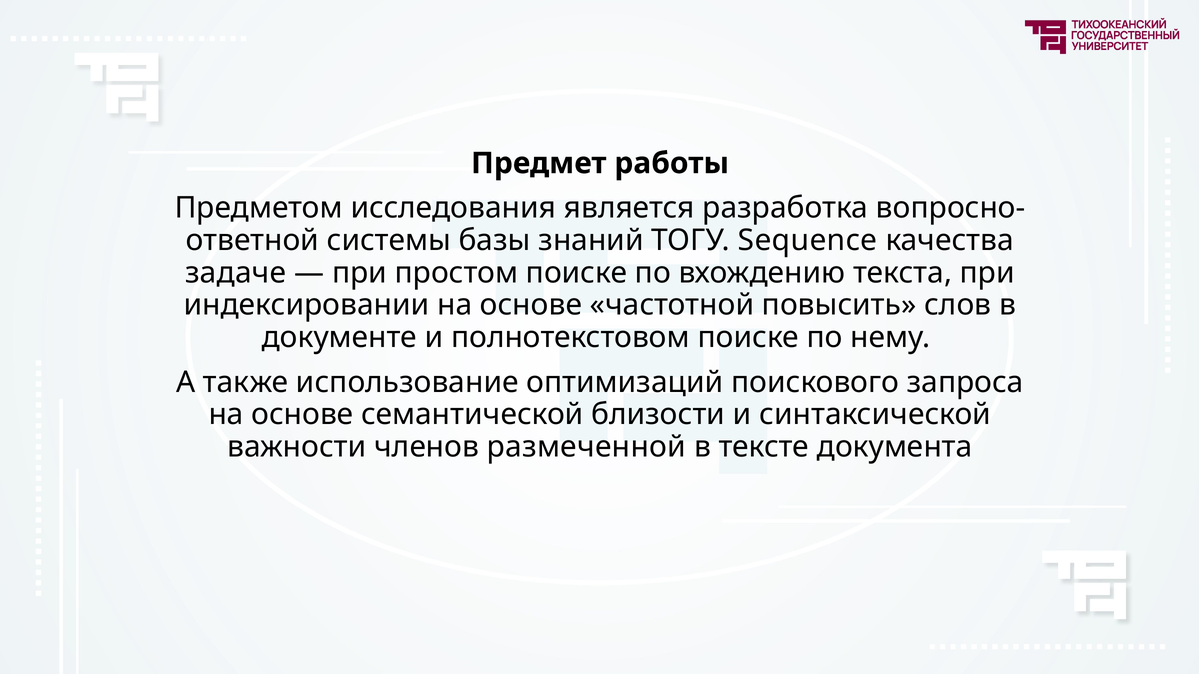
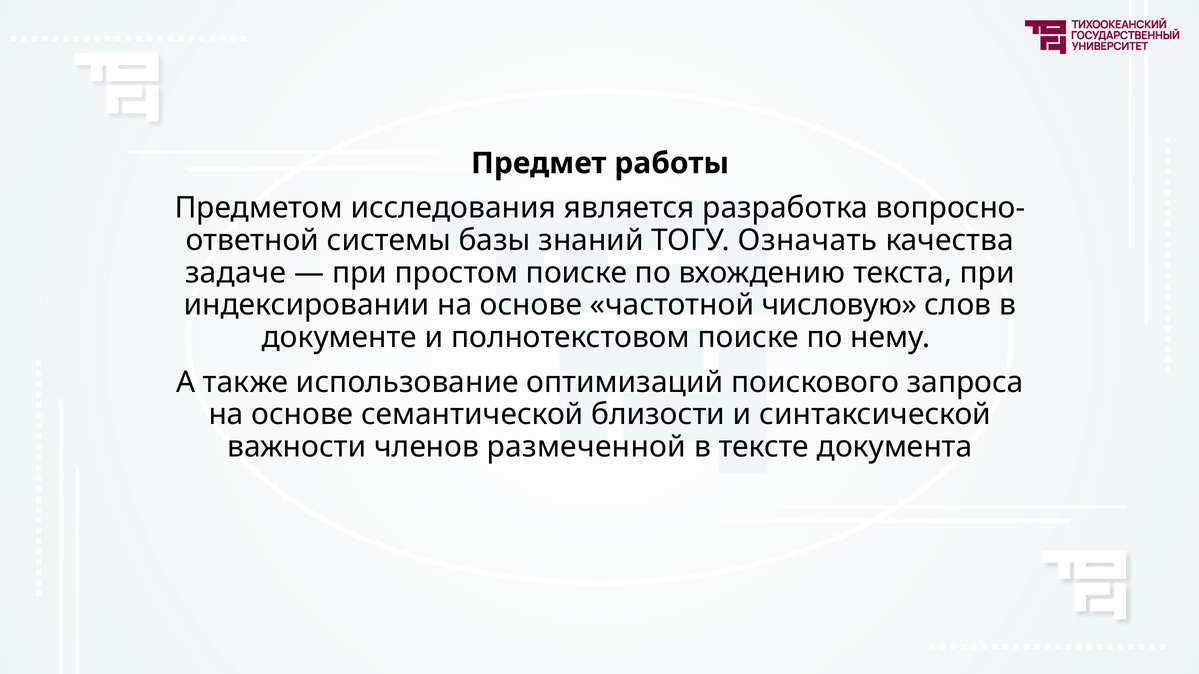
Sequence: Sequence -> Означать (808, 241)
повысить: повысить -> числовую (839, 305)
